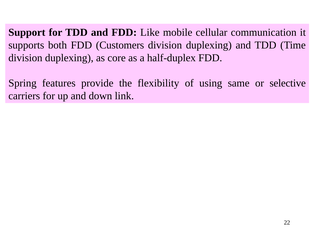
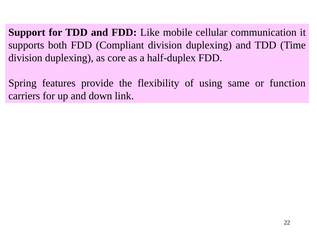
Customers: Customers -> Compliant (120, 45)
selective: selective -> function (288, 83)
